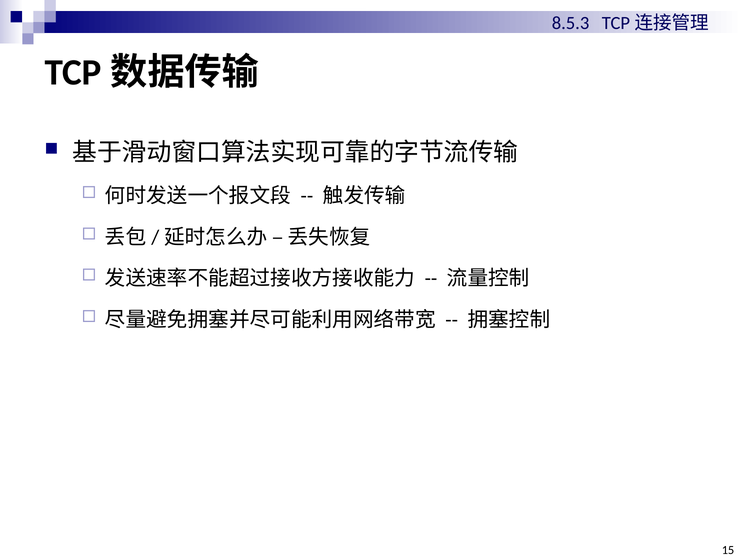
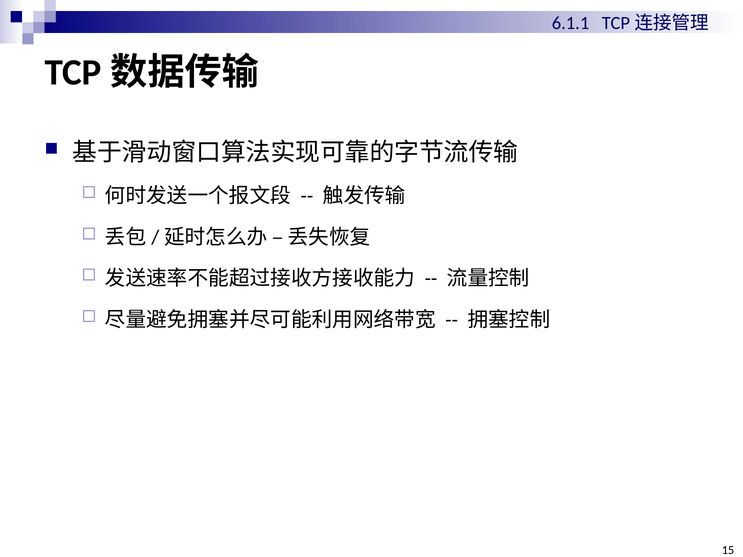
8.5.3: 8.5.3 -> 6.1.1 (571, 23)
